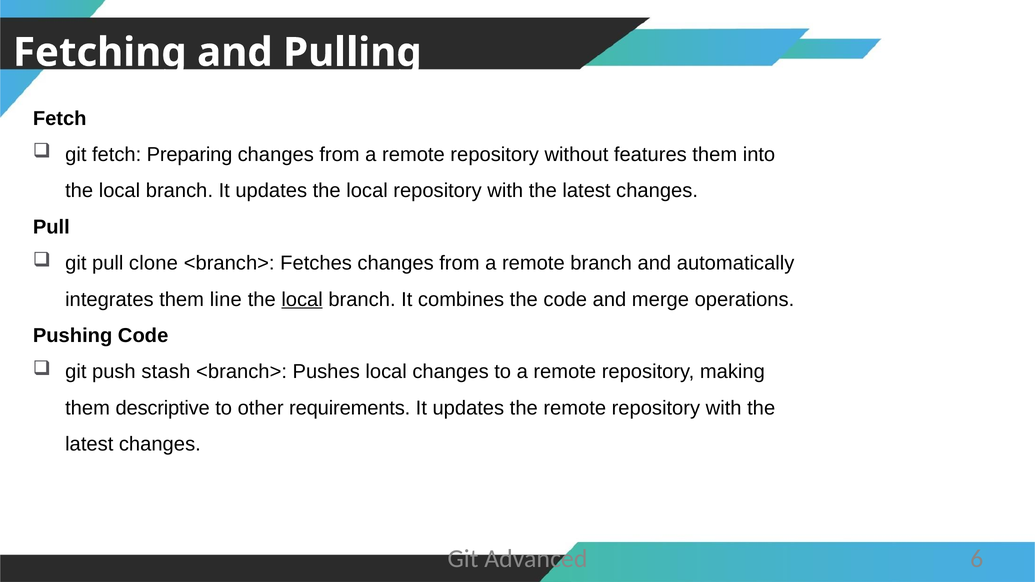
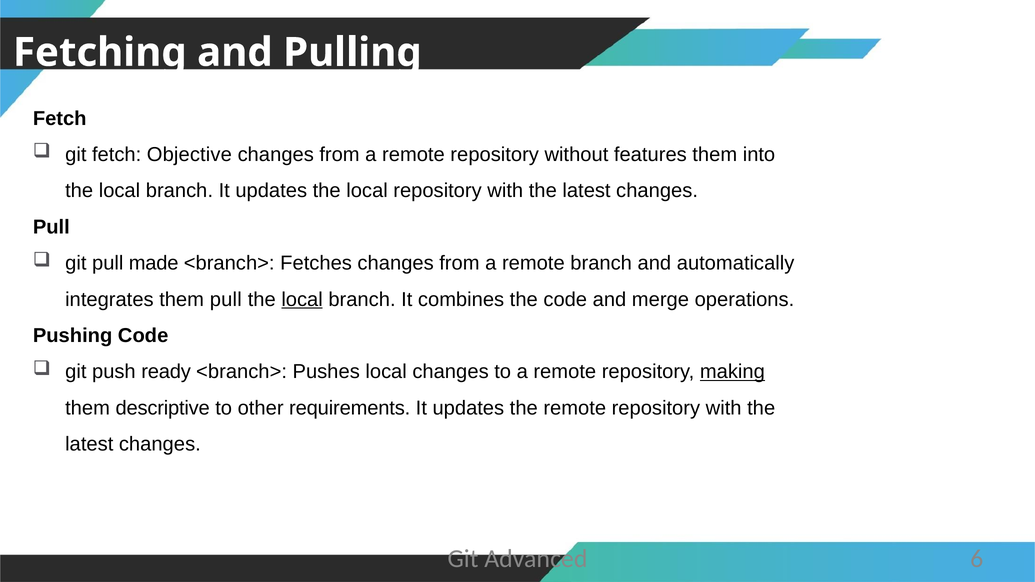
Preparing: Preparing -> Objective (189, 155)
clone: clone -> made (154, 263)
them line: line -> pull (226, 300)
stash: stash -> ready (166, 372)
making underline: none -> present (732, 372)
